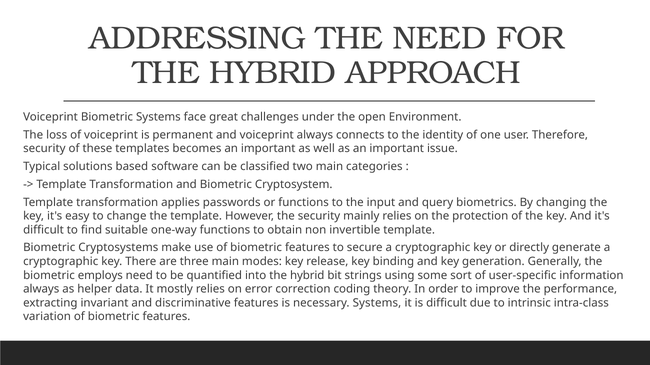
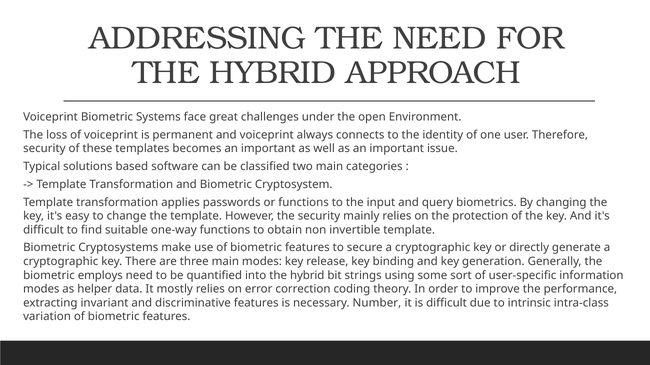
always: always -> modes (41, 290)
necessary Systems: Systems -> Number (377, 303)
